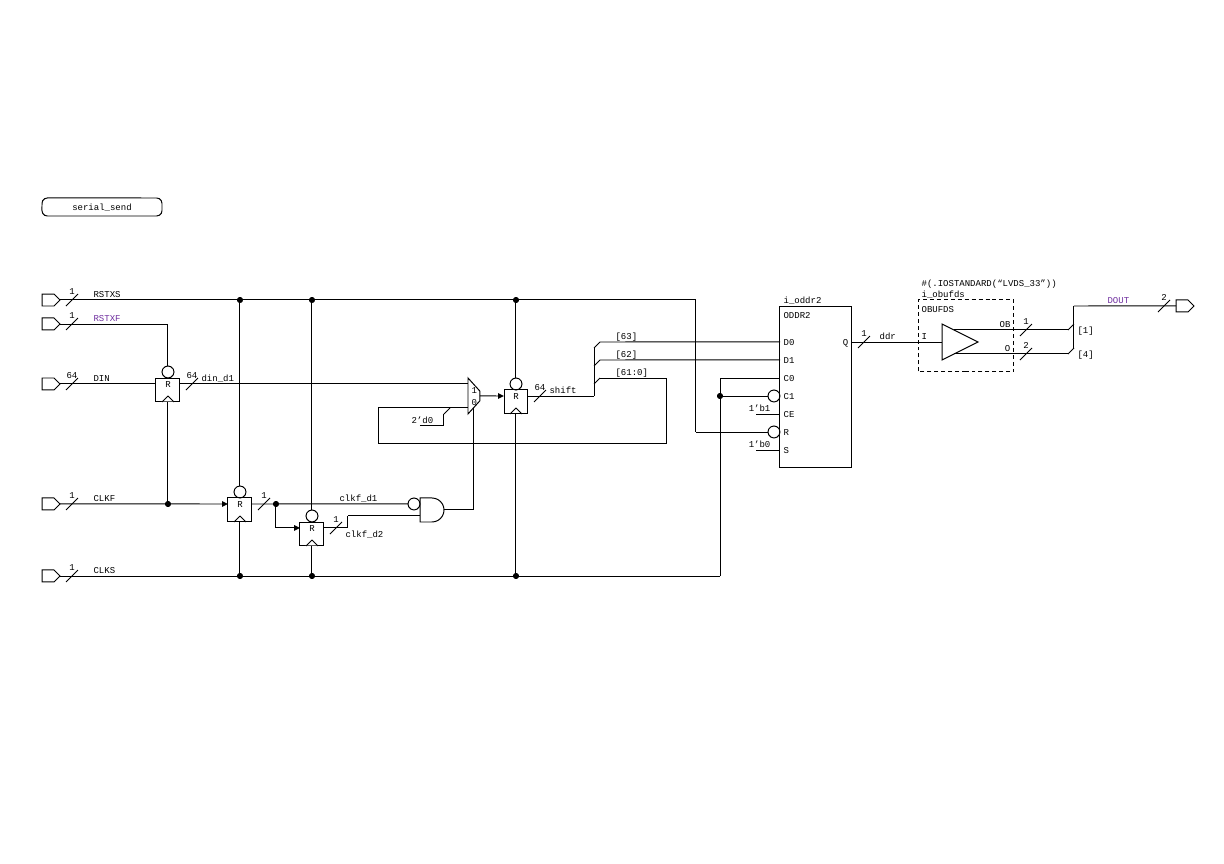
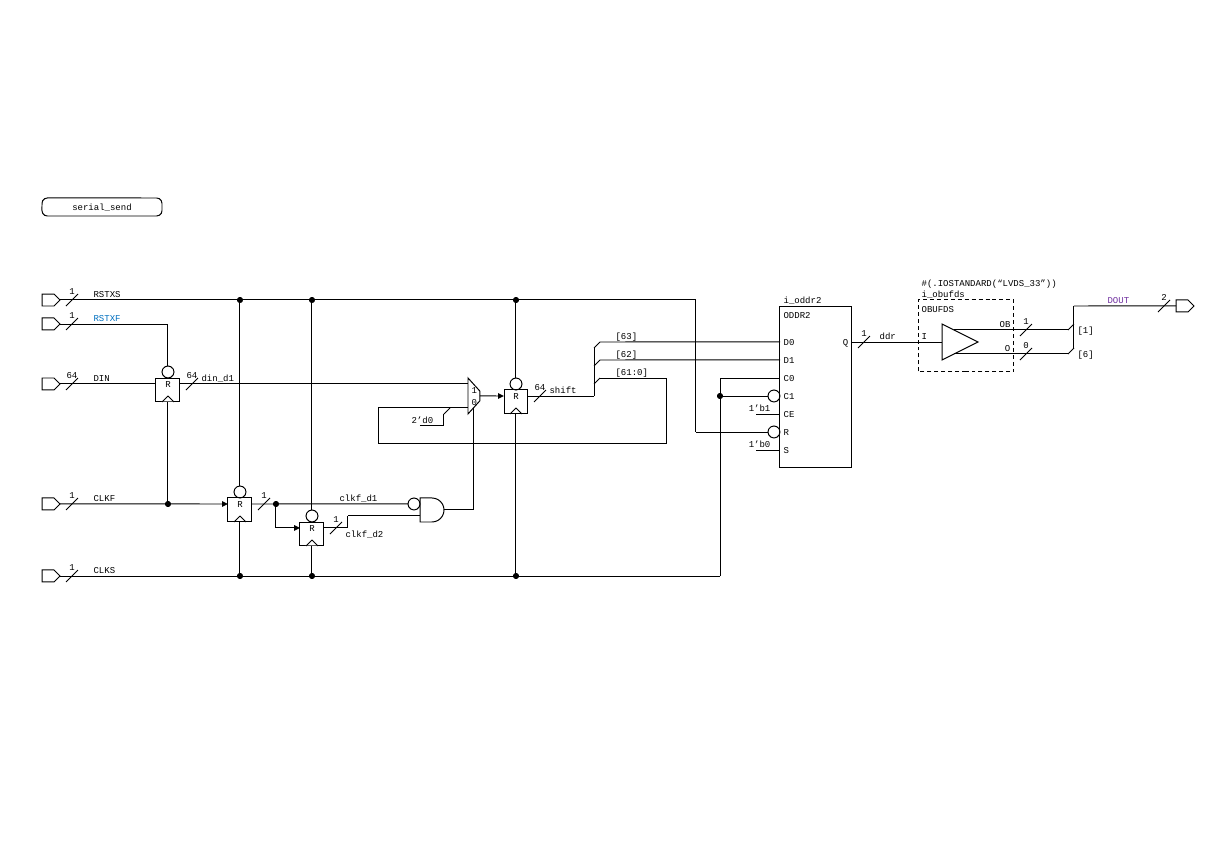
RSTXF colour: purple -> blue (107, 319)
O 2: 2 -> 0 (1026, 346)
4: 4 -> 6 (1086, 355)
